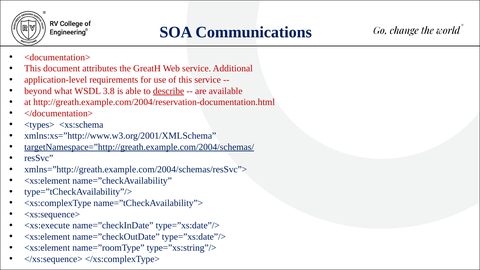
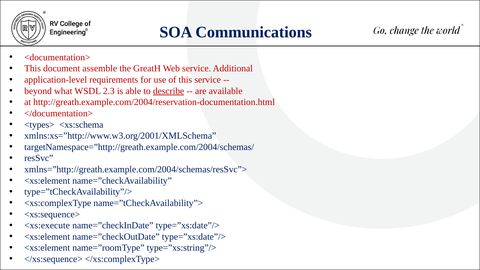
attributes: attributes -> assemble (100, 69)
3.8: 3.8 -> 2.3 (109, 91)
targetNamespace=”http://greath.example.com/2004/schemas/ underline: present -> none (139, 147)
